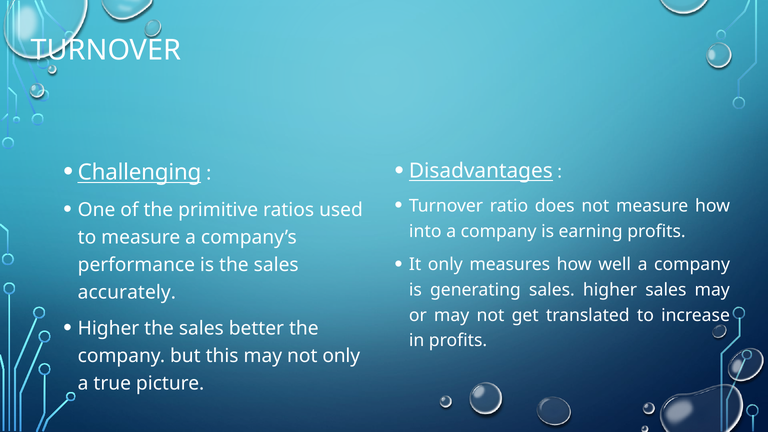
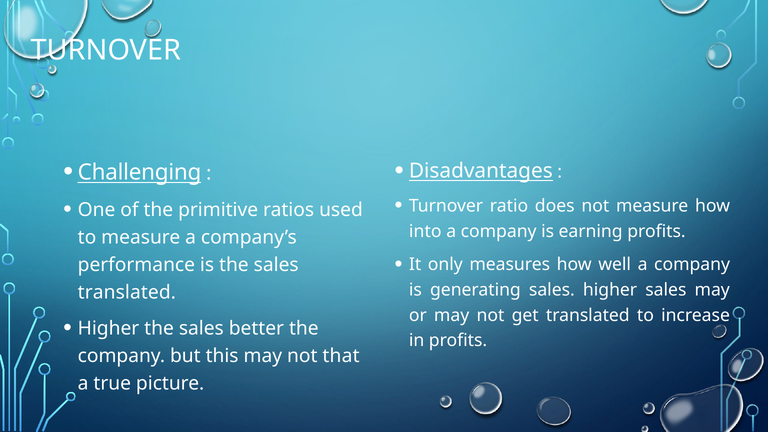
accurately: accurately -> translated (127, 293)
not only: only -> that (341, 356)
